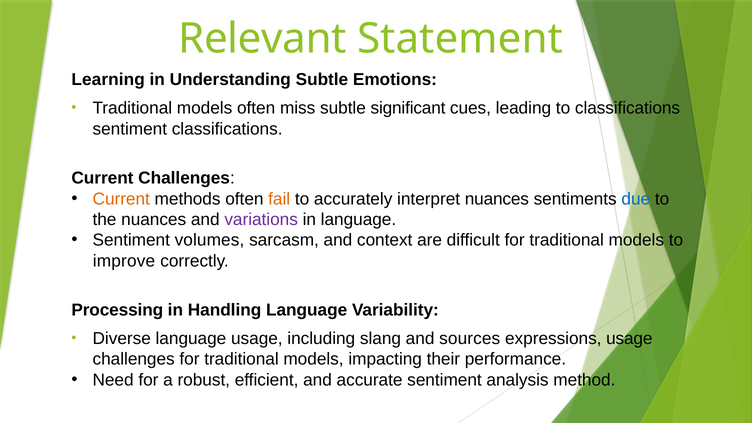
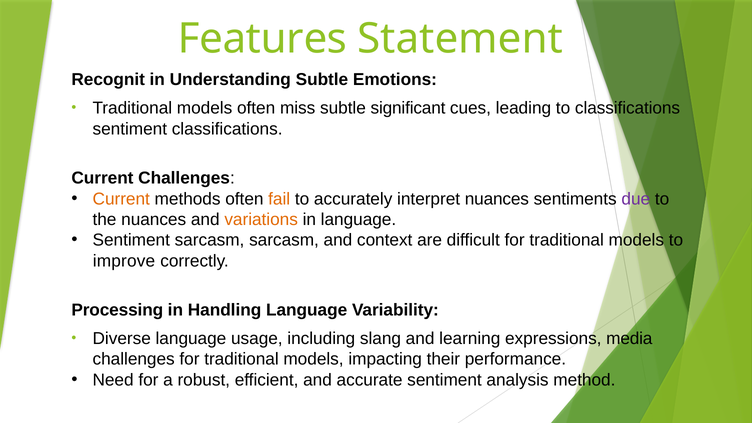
Relevant: Relevant -> Features (262, 39)
Learning: Learning -> Recognit (108, 80)
due colour: blue -> purple (636, 199)
variations colour: purple -> orange (261, 220)
Sentiment volumes: volumes -> sarcasm (210, 240)
sources: sources -> learning (470, 339)
expressions usage: usage -> media (629, 339)
